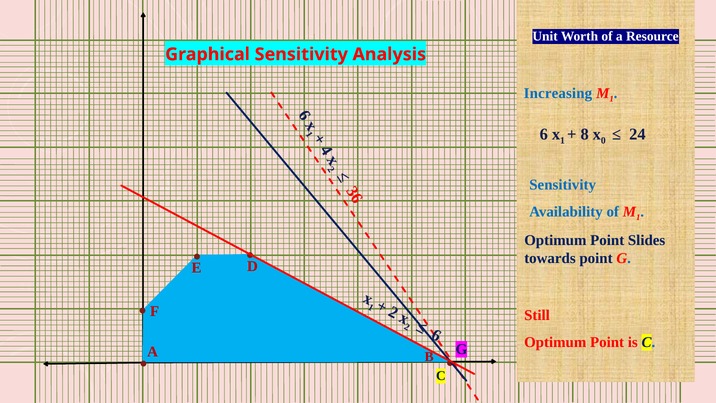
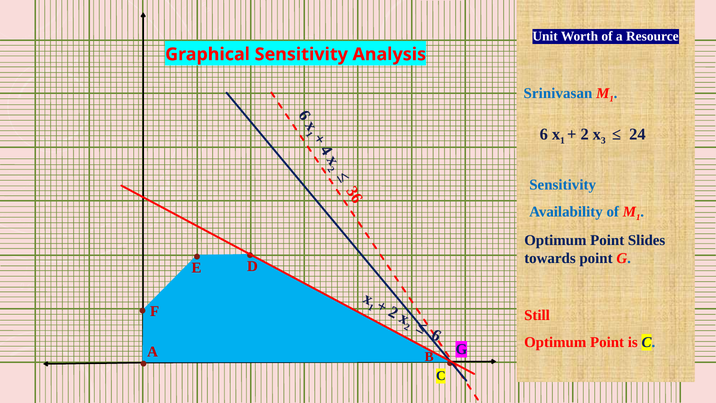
Increasing: Increasing -> Srinivasan (558, 93)
8: 8 -> 2 (585, 134)
0: 0 -> 3 (603, 141)
